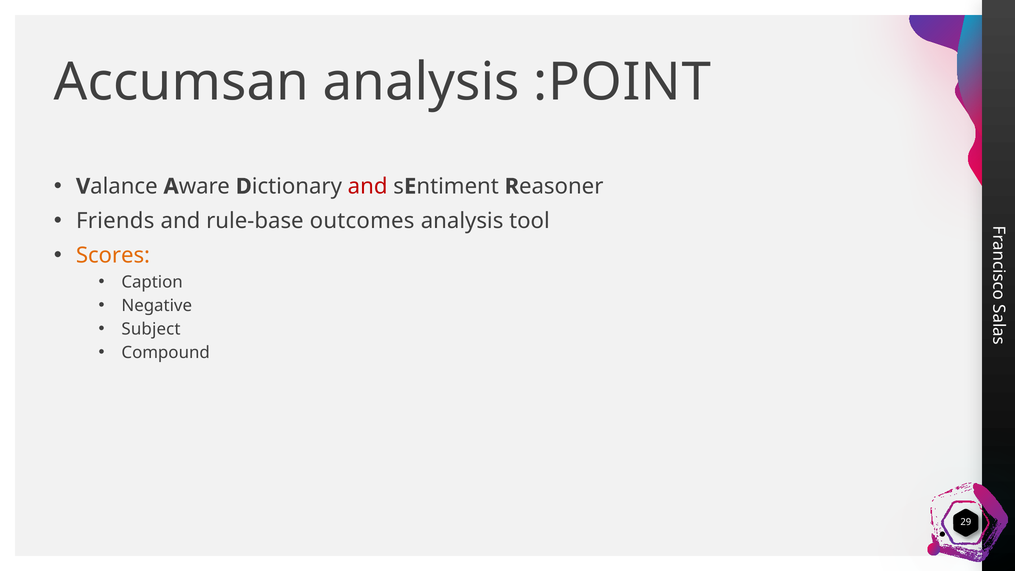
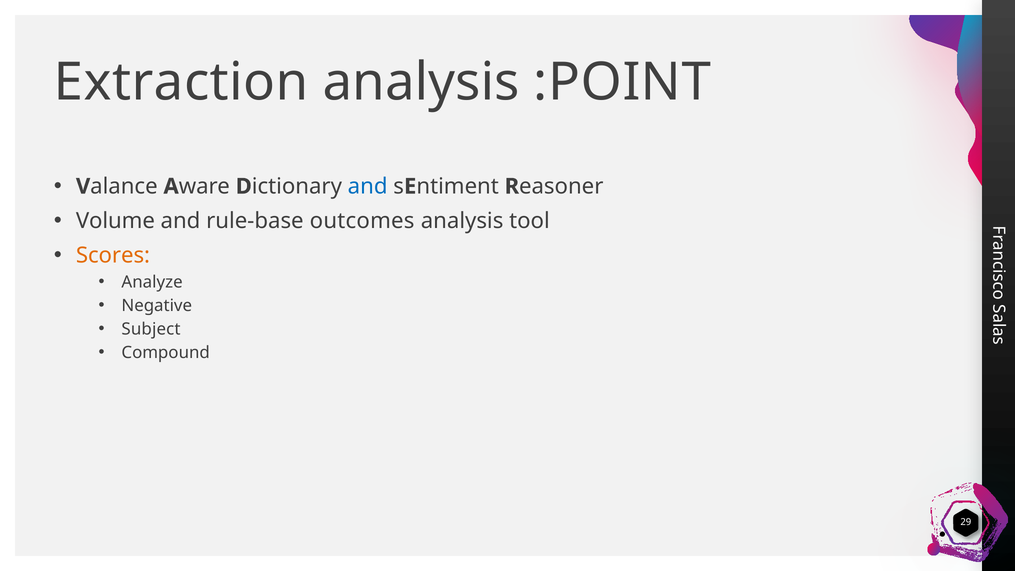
Accumsan: Accumsan -> Extraction (181, 82)
and colour: red -> blue (368, 186)
Friends: Friends -> Volume (115, 221)
Caption: Caption -> Analyze (152, 282)
